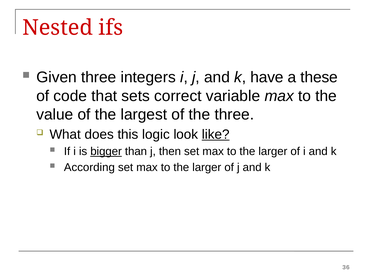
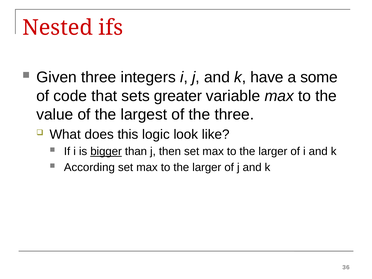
these: these -> some (319, 77)
correct: correct -> greater (178, 96)
like underline: present -> none (216, 134)
